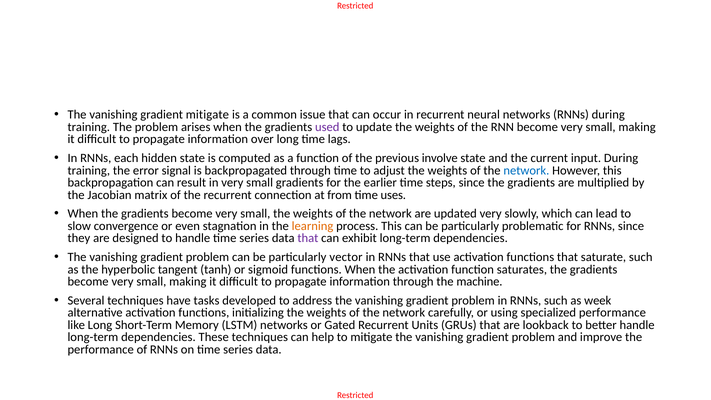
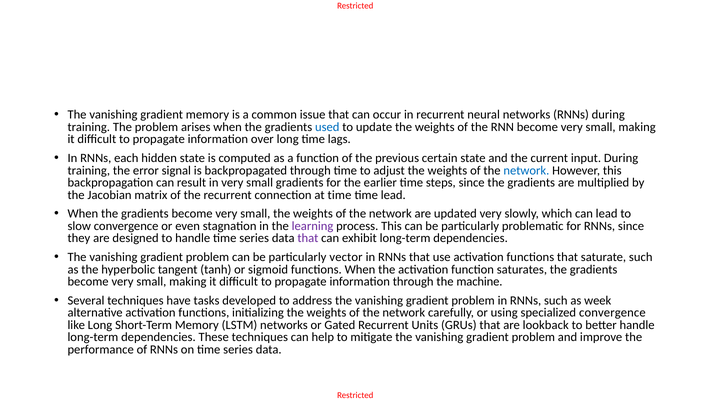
gradient mitigate: mitigate -> memory (207, 115)
used colour: purple -> blue (327, 127)
involve: involve -> certain (440, 158)
at from: from -> time (339, 195)
time uses: uses -> lead (393, 195)
learning colour: orange -> purple (313, 226)
specialized performance: performance -> convergence (612, 313)
